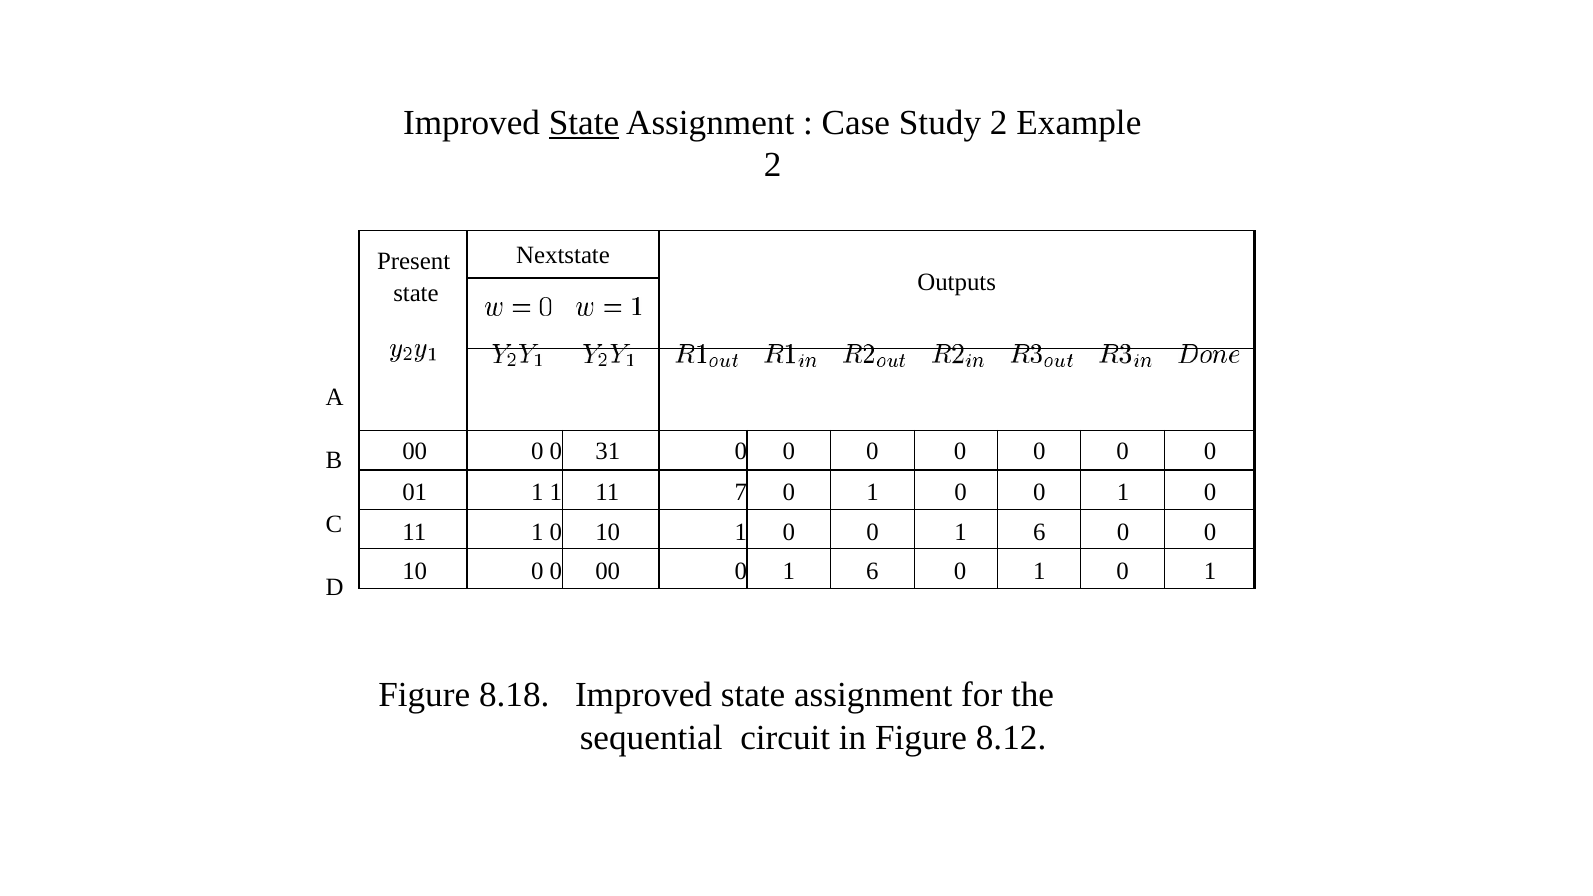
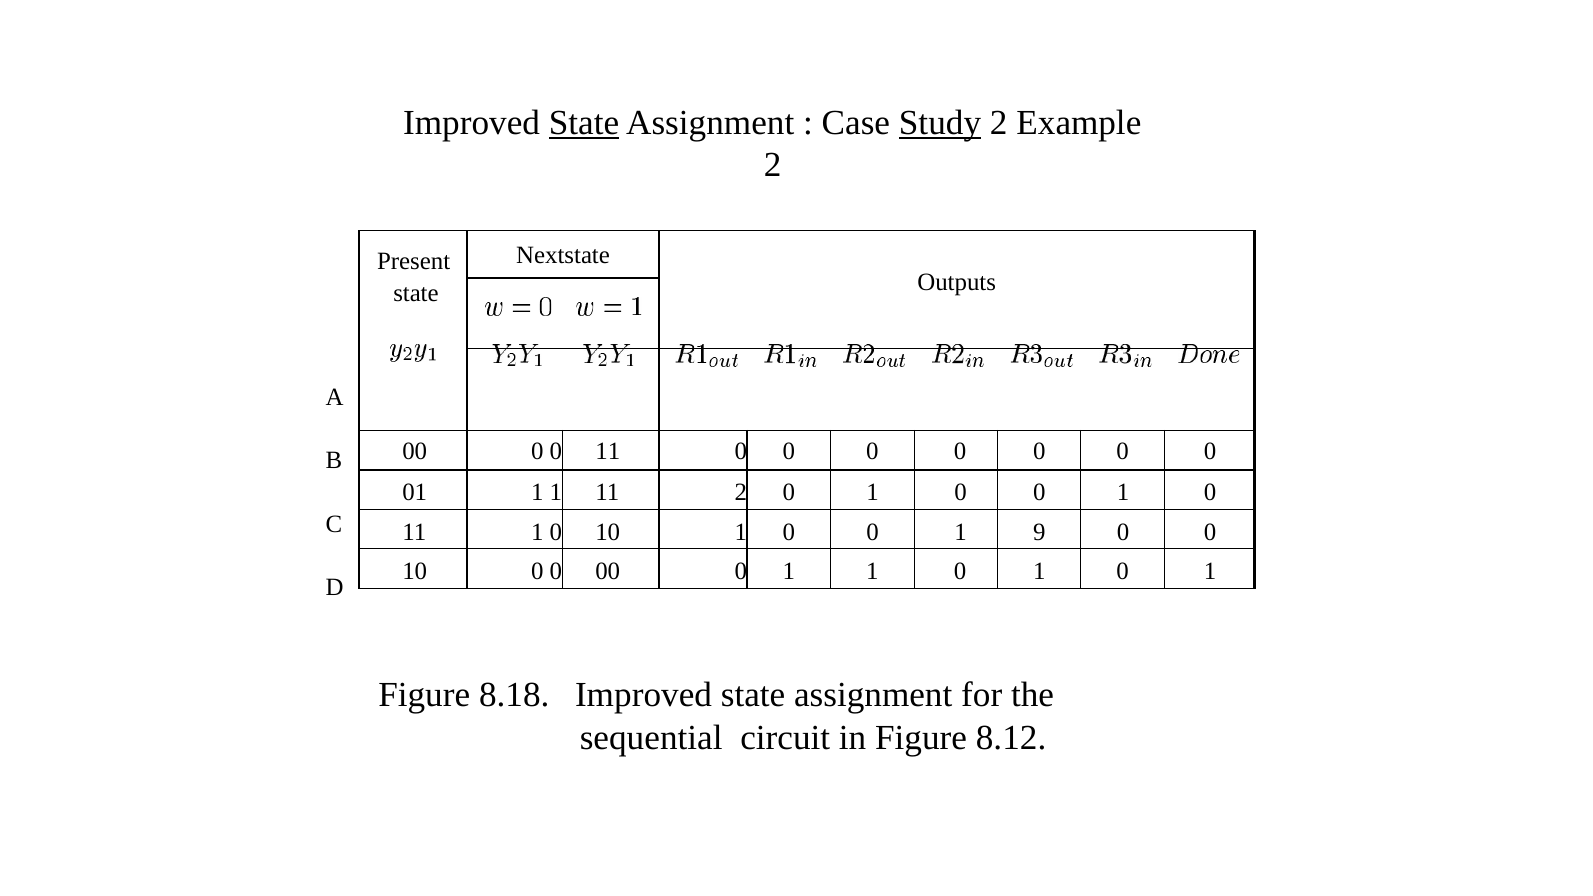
Study underline: none -> present (940, 123)
0 0 31: 31 -> 11 (608, 451)
11 7: 7 -> 2 (741, 493)
0 0 1 6: 6 -> 9 (1039, 532)
00 0 1 6: 6 -> 1 (872, 571)
